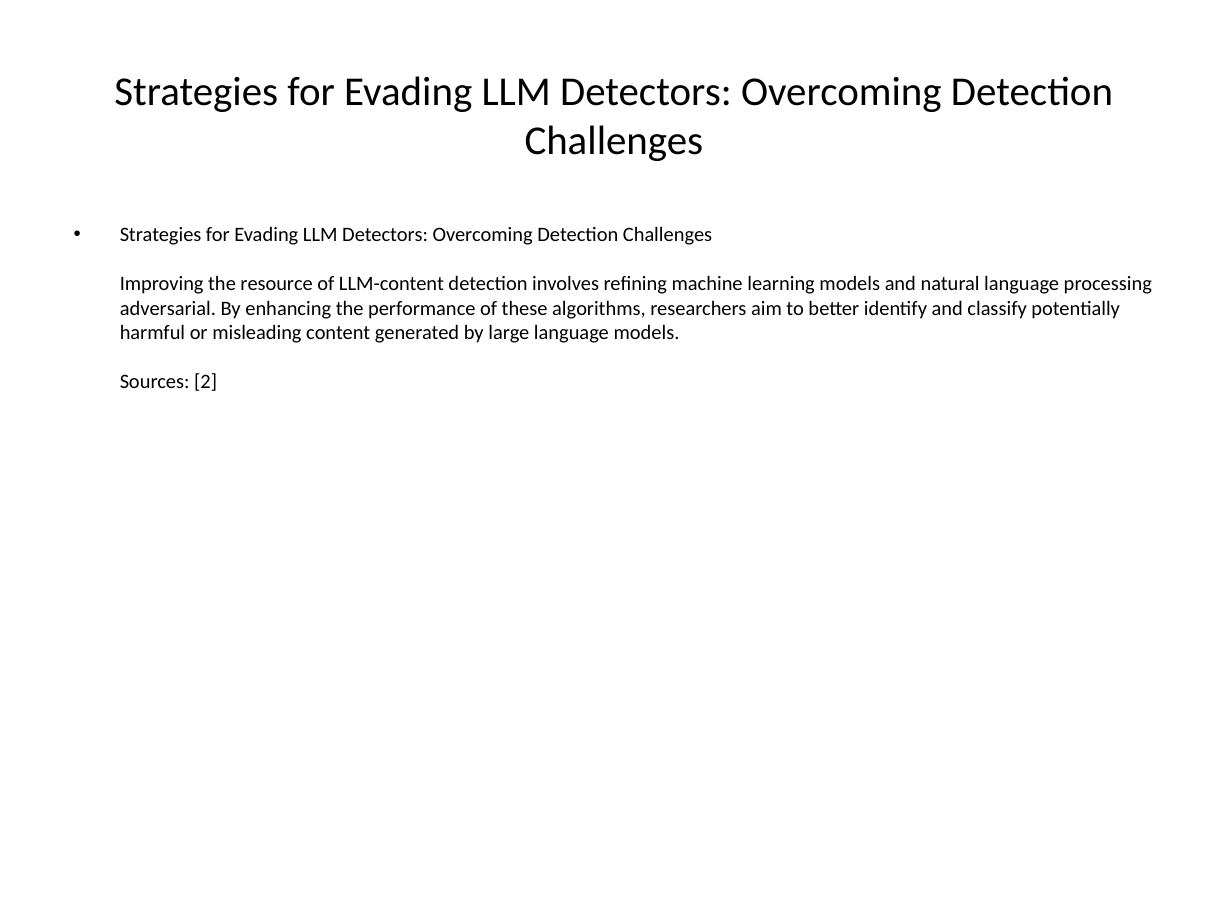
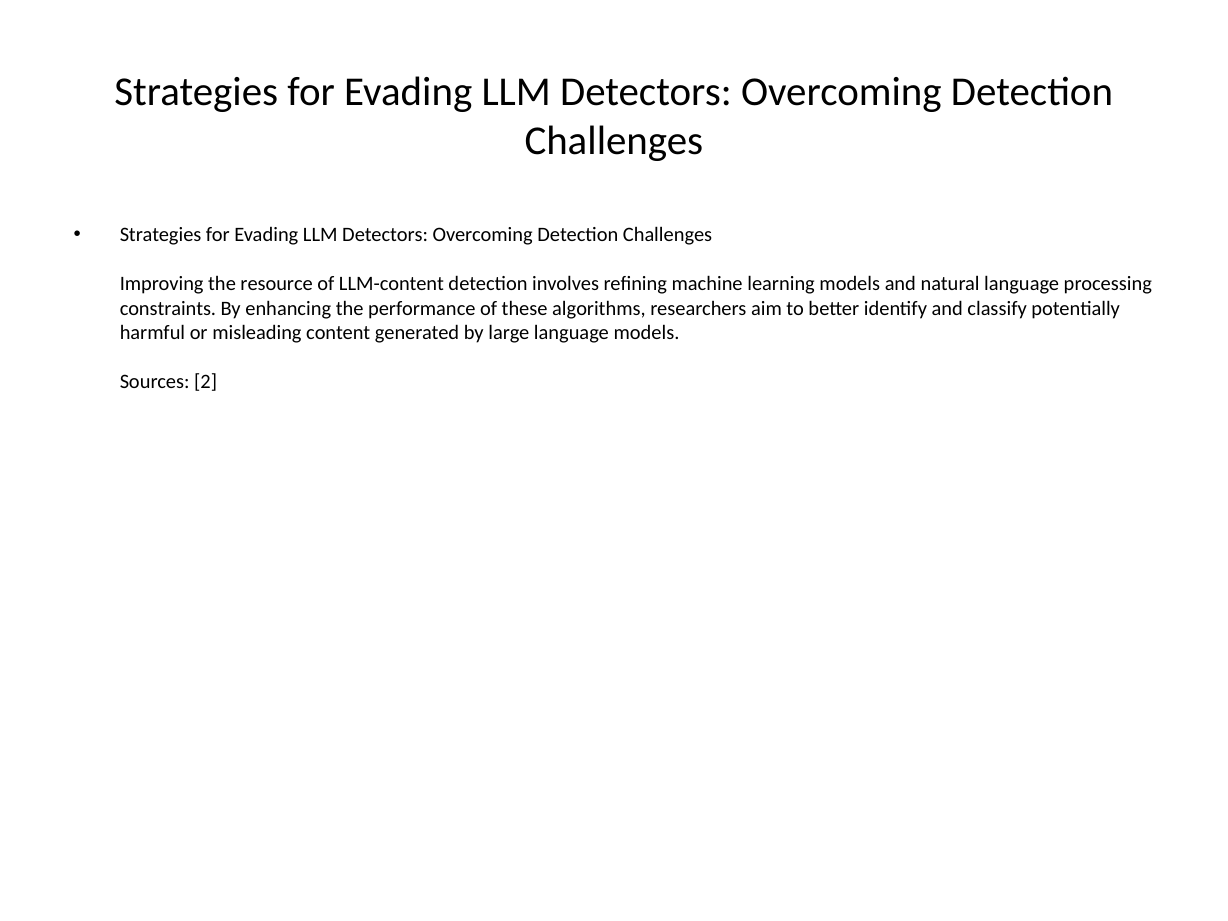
adversarial: adversarial -> constraints (168, 308)
